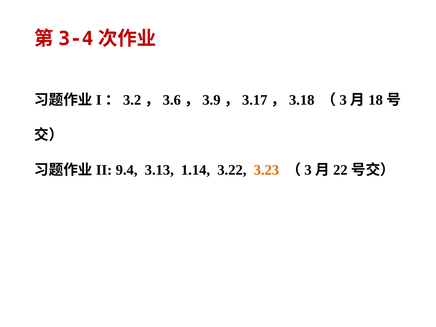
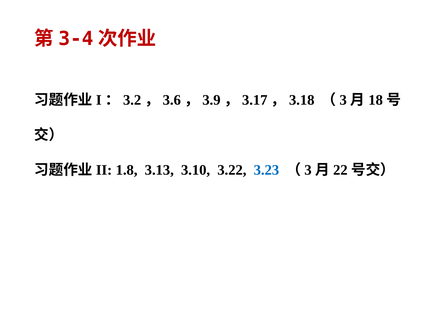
9.4: 9.4 -> 1.8 (127, 170)
1.14: 1.14 -> 3.10 (196, 170)
3.23 colour: orange -> blue (266, 170)
